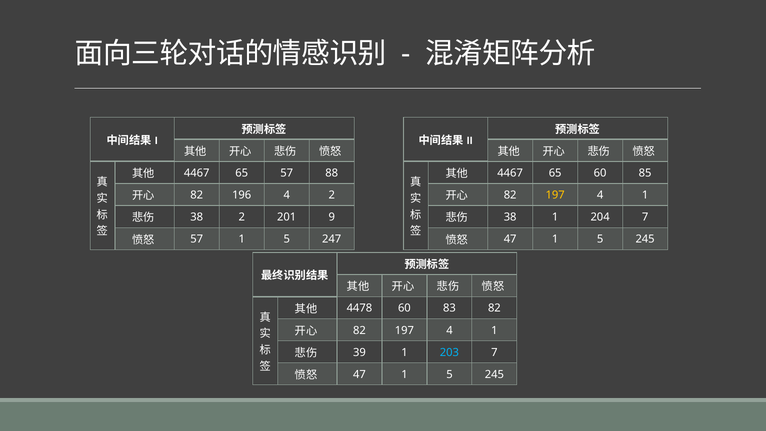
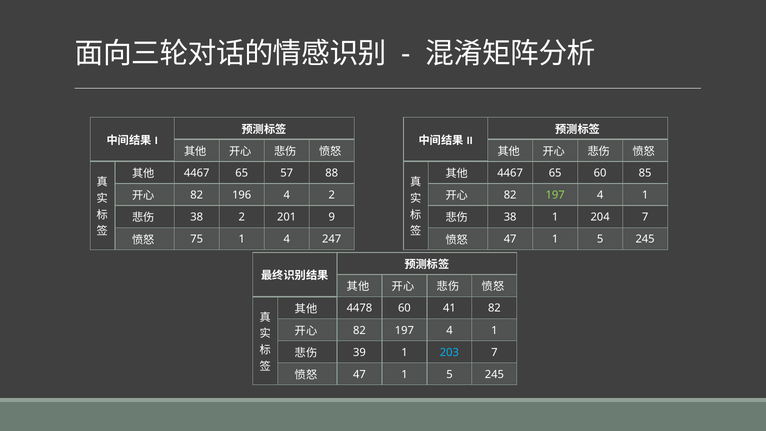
197 colour: yellow -> light green (555, 195)
57: 57 -> 75 (197, 239)
5: 5 -> 4 (287, 239)
83: 83 -> 41 (449, 308)
